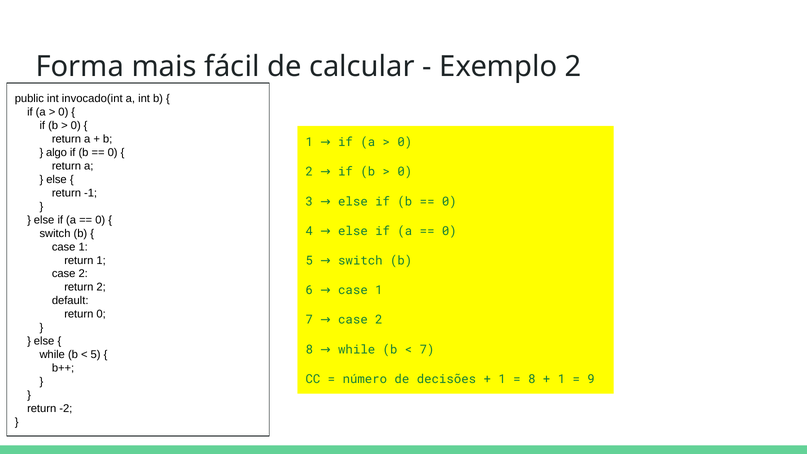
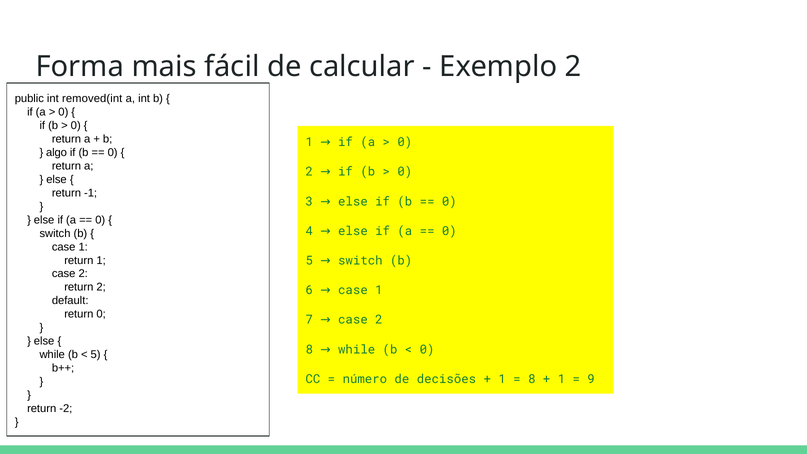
invocado(int: invocado(int -> removed(int (92, 99)
7: 7 -> 0 (427, 349)
